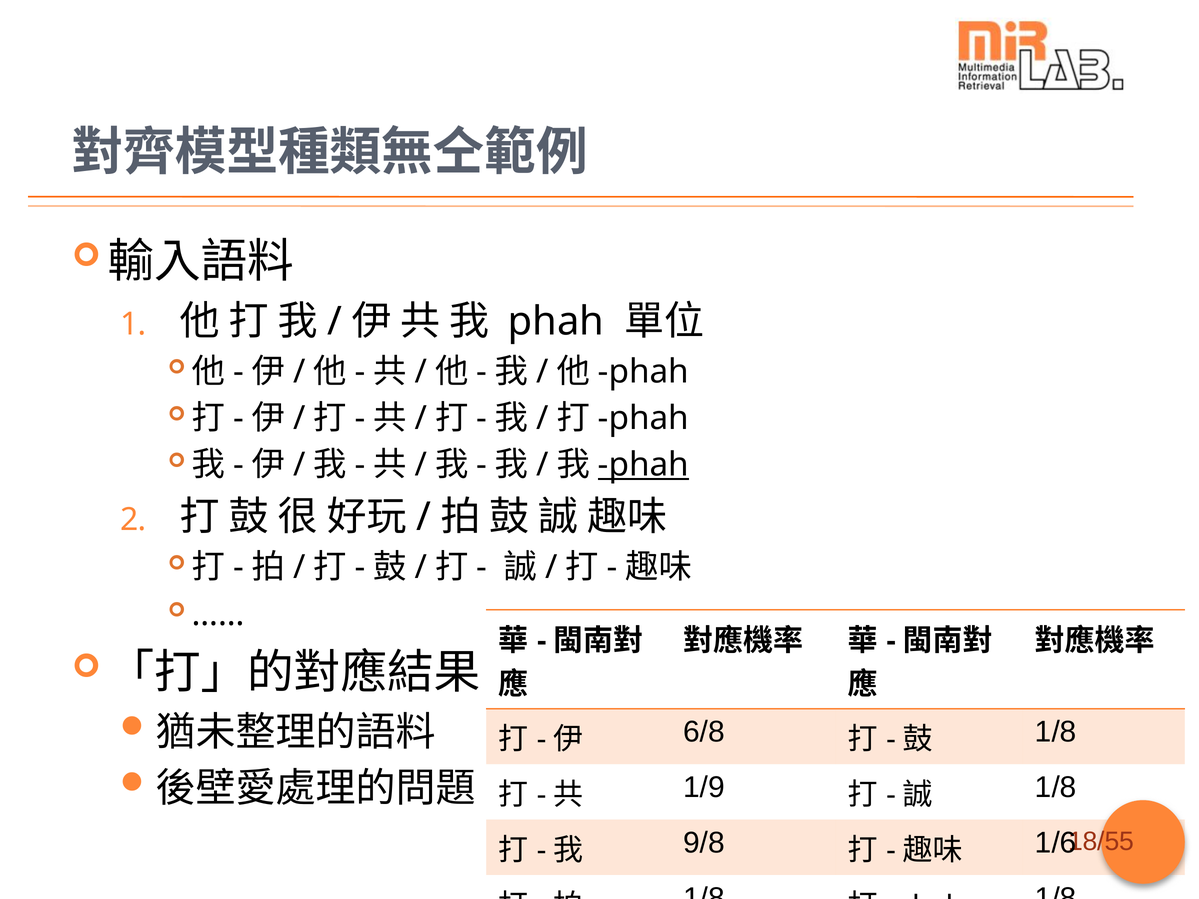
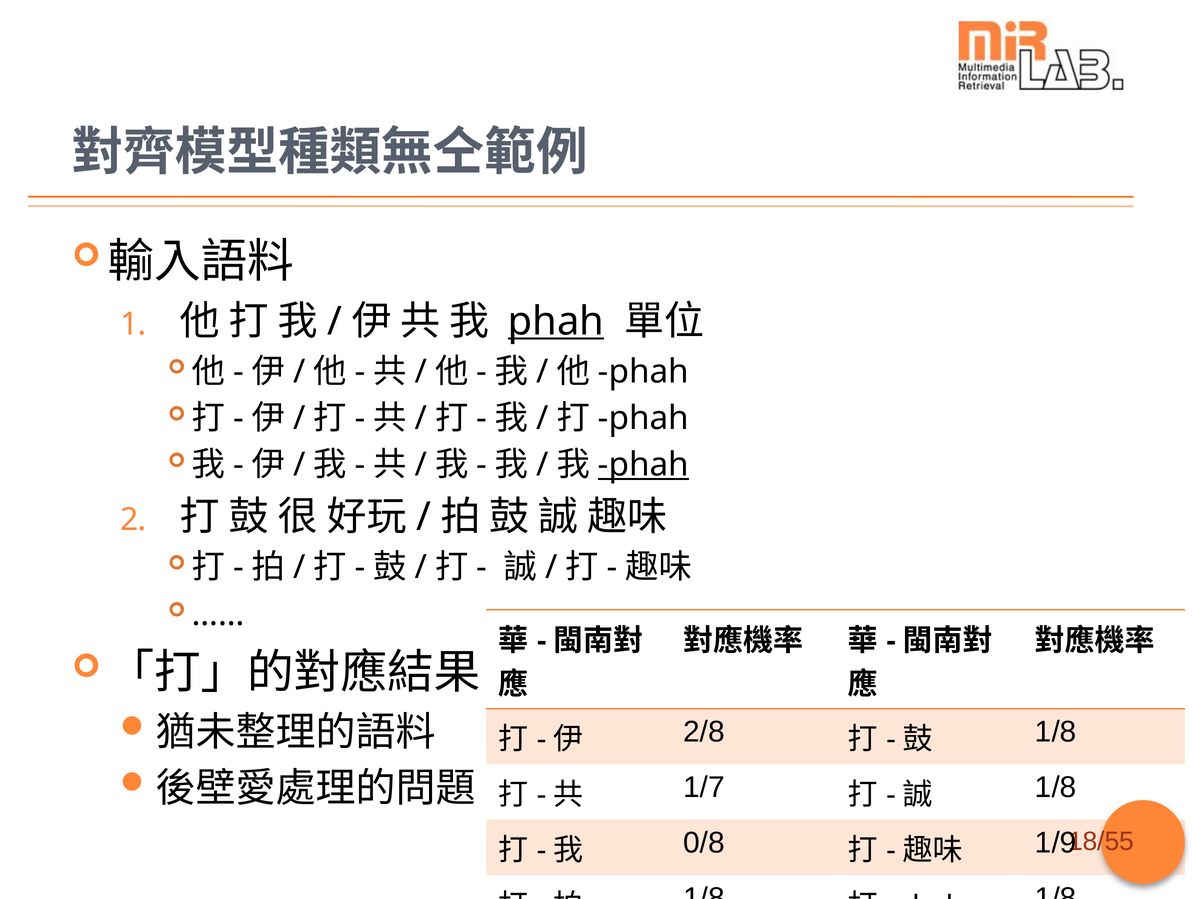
phah underline: none -> present (556, 321)
6/8: 6/8 -> 2/8 (704, 732)
1/9: 1/9 -> 1/7 (704, 788)
9/8: 9/8 -> 0/8 (704, 843)
1/6: 1/6 -> 1/9 (1056, 843)
